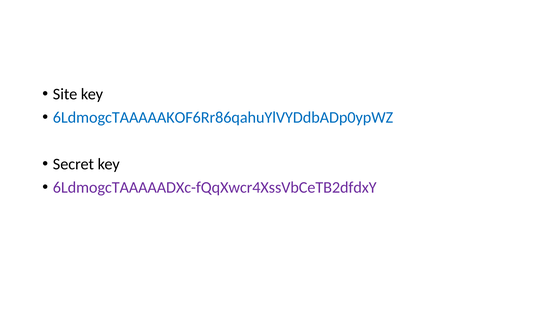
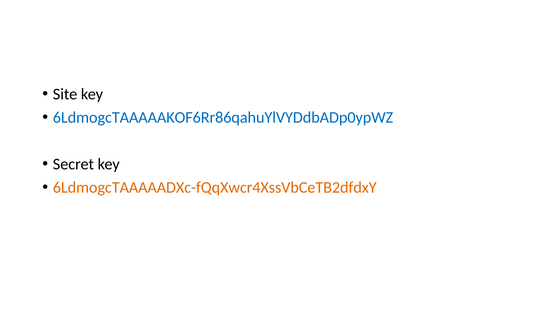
6LdmogcTAAAAADXc-fQqXwcr4XssVbCeTB2dfdxY colour: purple -> orange (215, 187)
